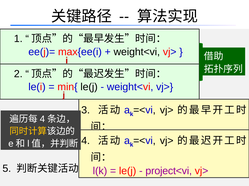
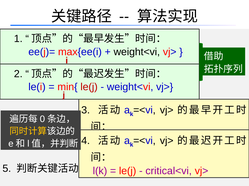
le(j colour: black -> red (89, 87)
4: 4 -> 0 (42, 120)
project<vi: project<vi -> critical<vi (169, 172)
